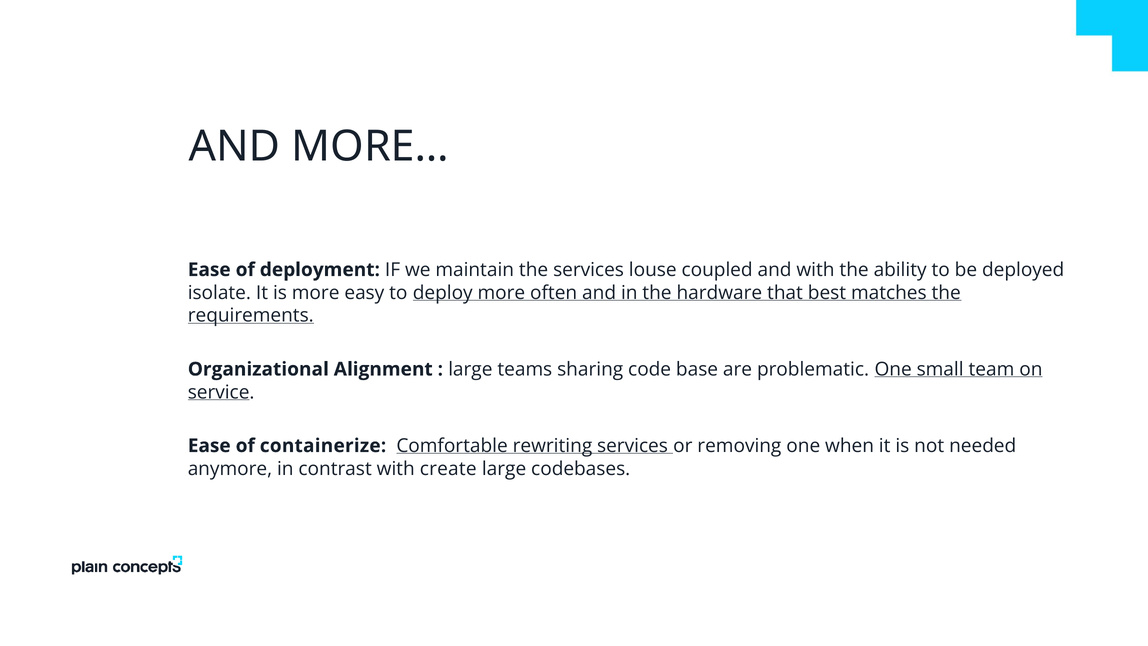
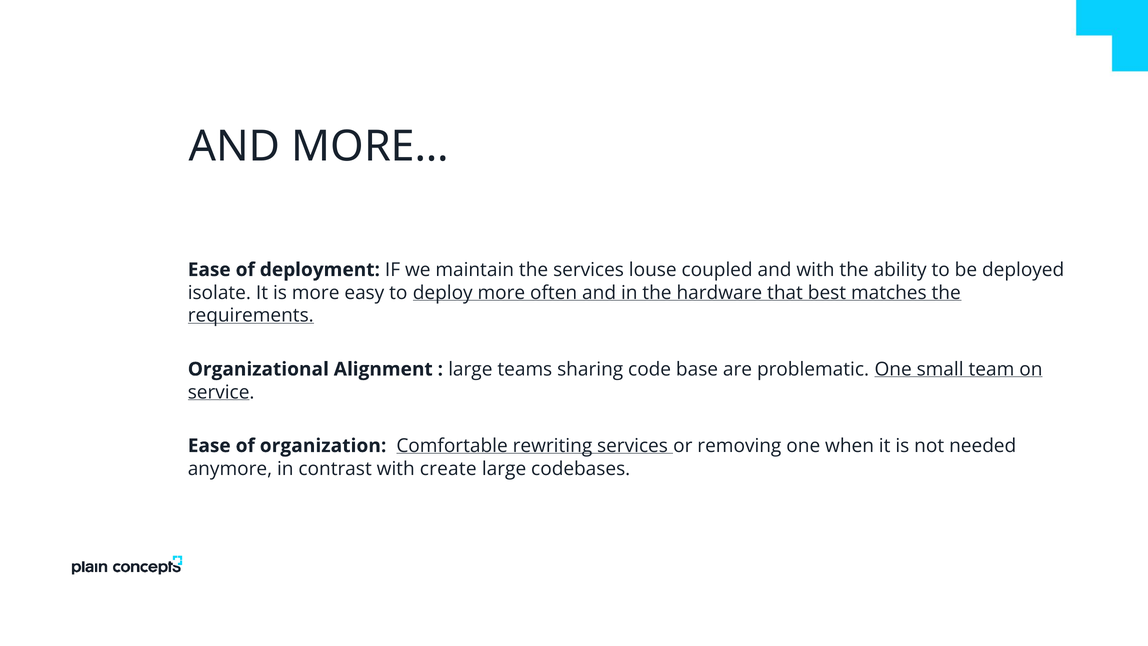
containerize: containerize -> organization (323, 446)
